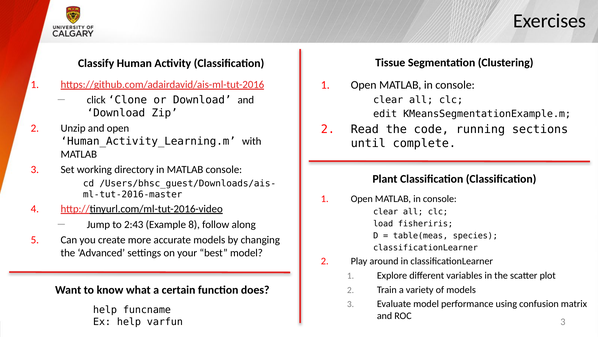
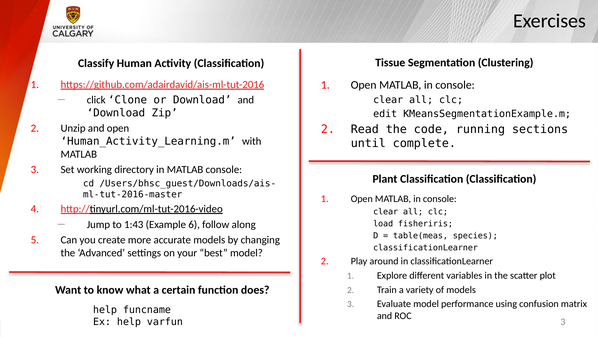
2:43: 2:43 -> 1:43 (134, 224)
8: 8 -> 6 (194, 224)
